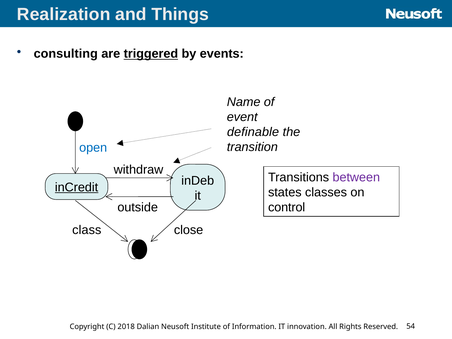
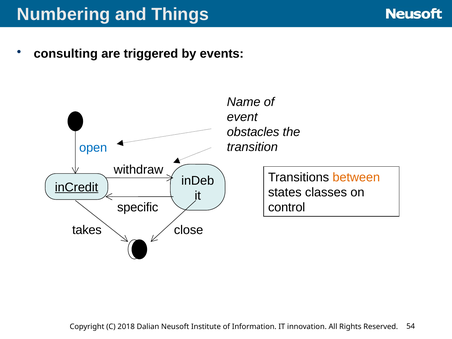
Realization: Realization -> Numbering (64, 14)
triggered underline: present -> none (151, 54)
definable: definable -> obstacles (253, 132)
between colour: purple -> orange (356, 177)
outside: outside -> specific (138, 207)
class: class -> takes (87, 230)
